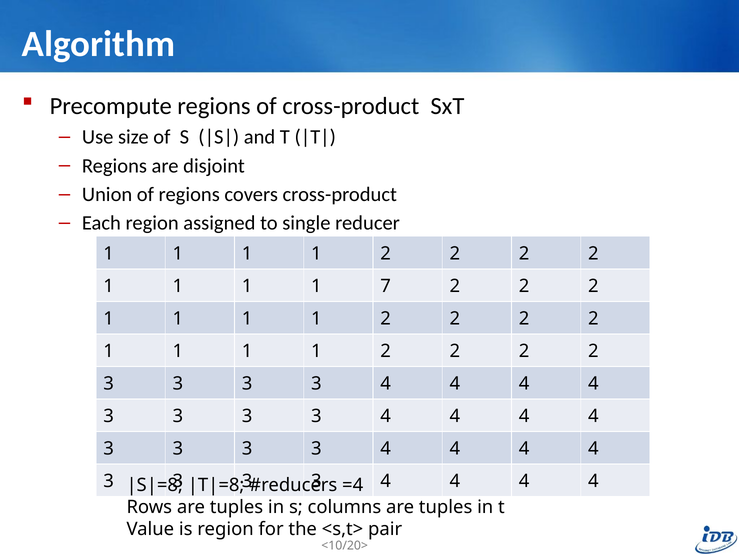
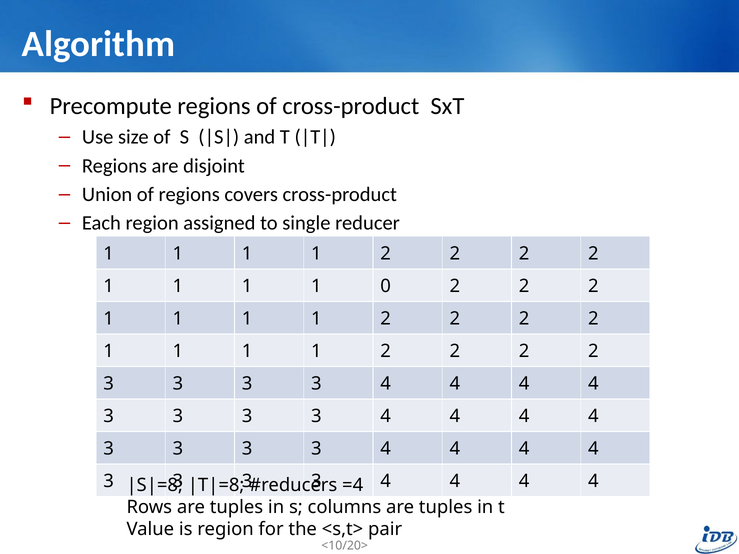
7: 7 -> 0 (386, 286)
